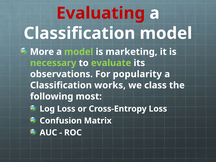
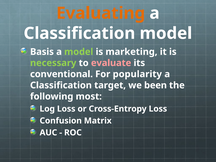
Evaluating colour: red -> orange (101, 13)
More: More -> Basis (42, 52)
evaluate colour: light green -> pink (111, 63)
observations: observations -> conventional (61, 74)
works: works -> target (110, 85)
class: class -> been (156, 85)
